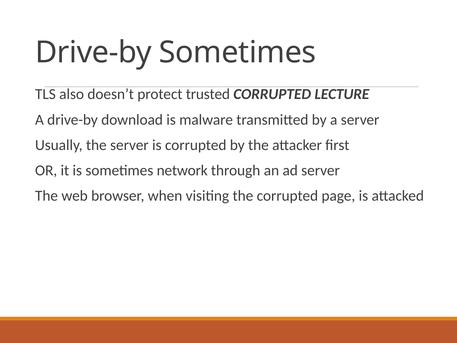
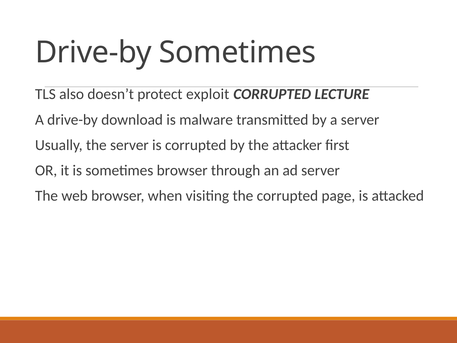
trusted: trusted -> exploit (208, 94)
sometimes network: network -> browser (182, 170)
